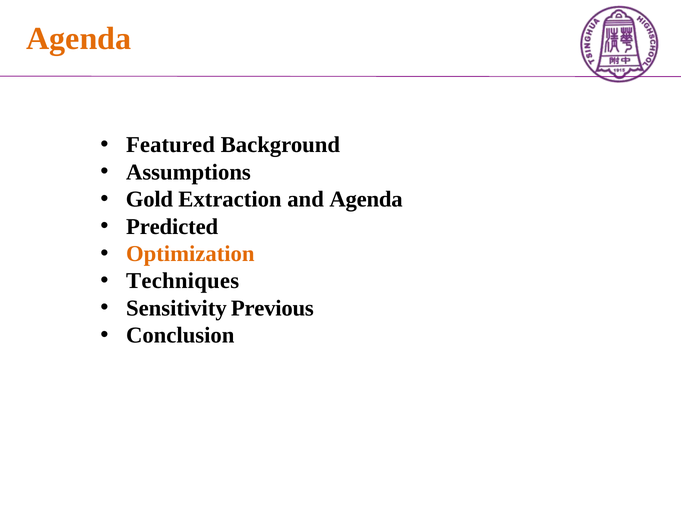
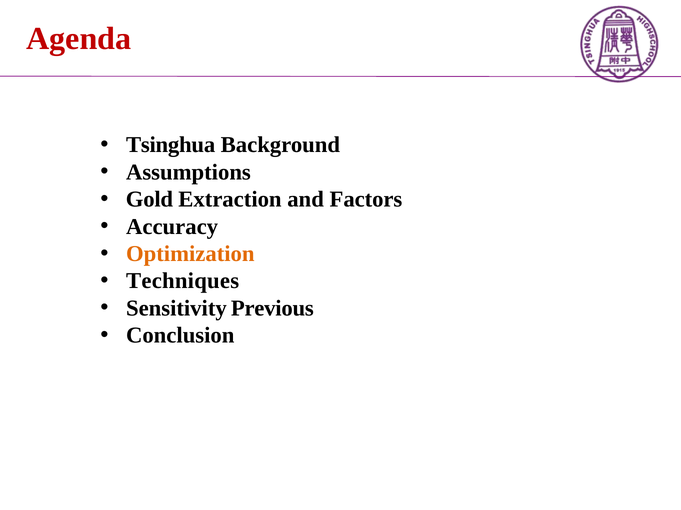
Agenda colour: orange -> red (79, 39)
Featured: Featured -> Tsinghua (171, 145)
and Agenda: Agenda -> Factors (366, 200)
Predicted: Predicted -> Accuracy (172, 227)
